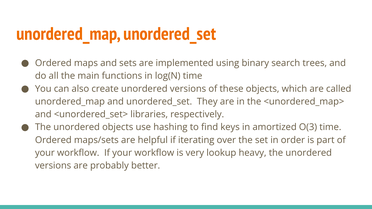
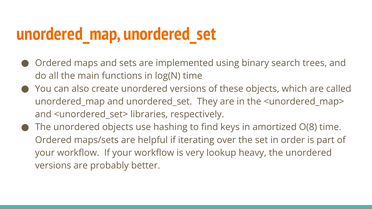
O(3: O(3 -> O(8 (308, 127)
